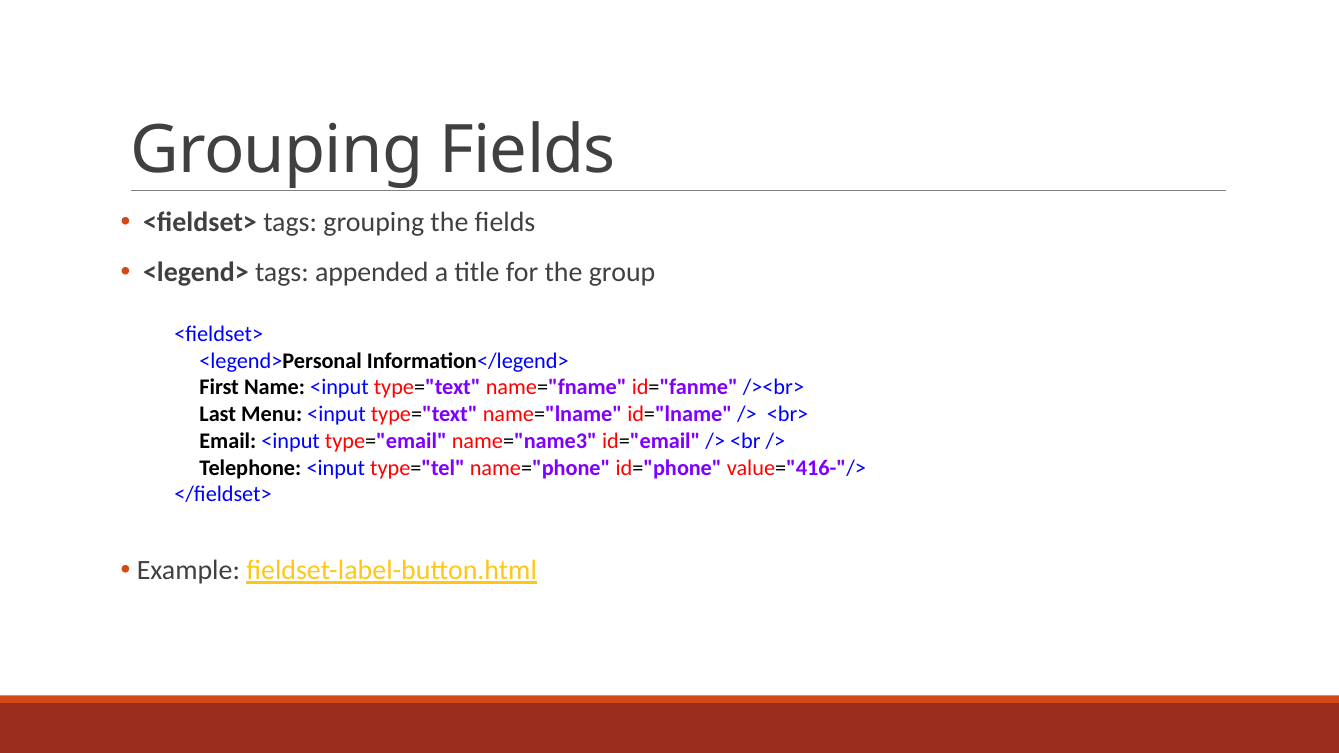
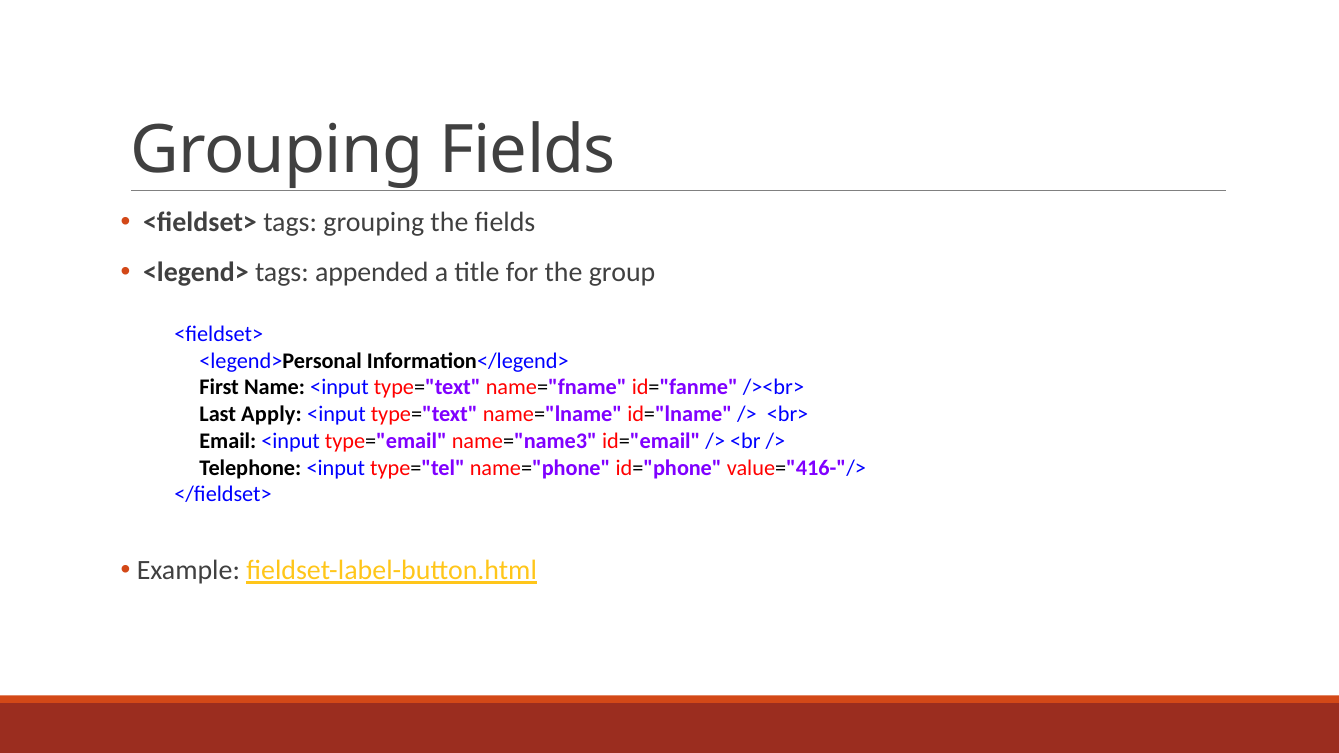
Menu: Menu -> Apply (272, 414)
